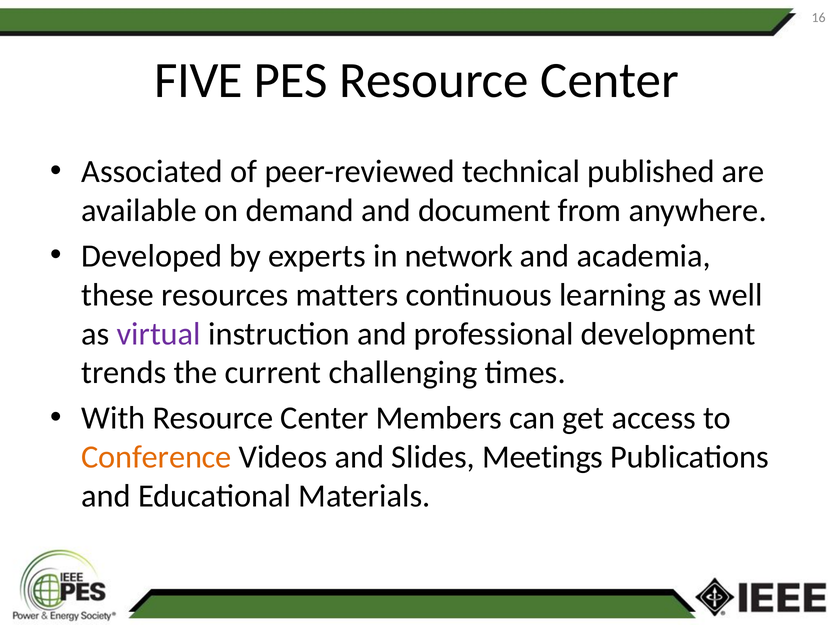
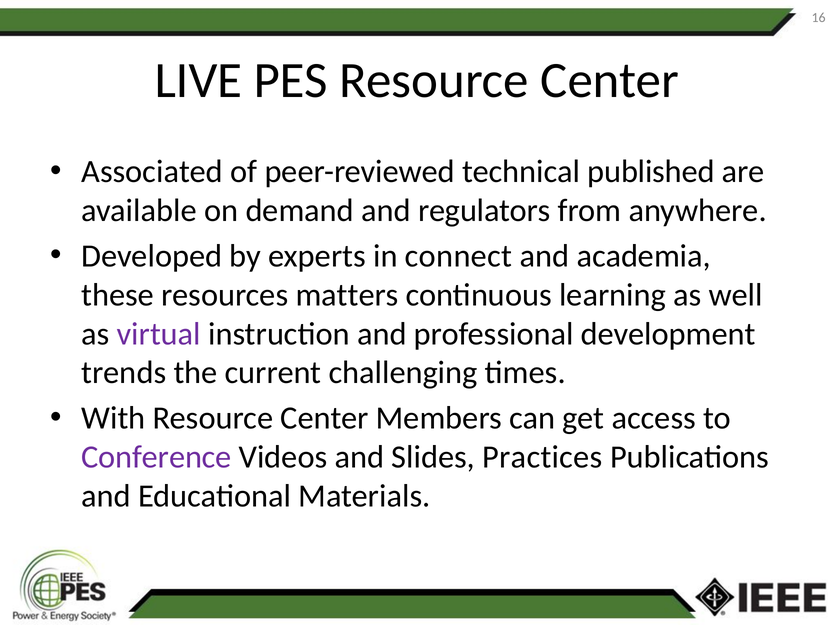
FIVE: FIVE -> LIVE (198, 81)
document: document -> regulators (484, 211)
network: network -> connect (459, 256)
Conference colour: orange -> purple (156, 457)
Meetings: Meetings -> Practices (542, 457)
